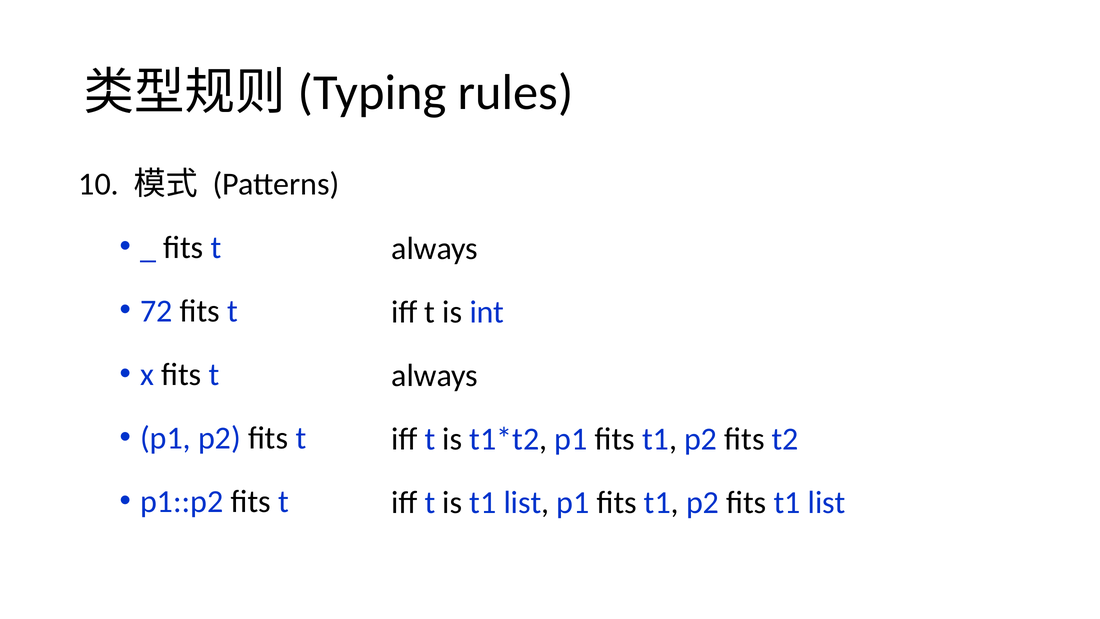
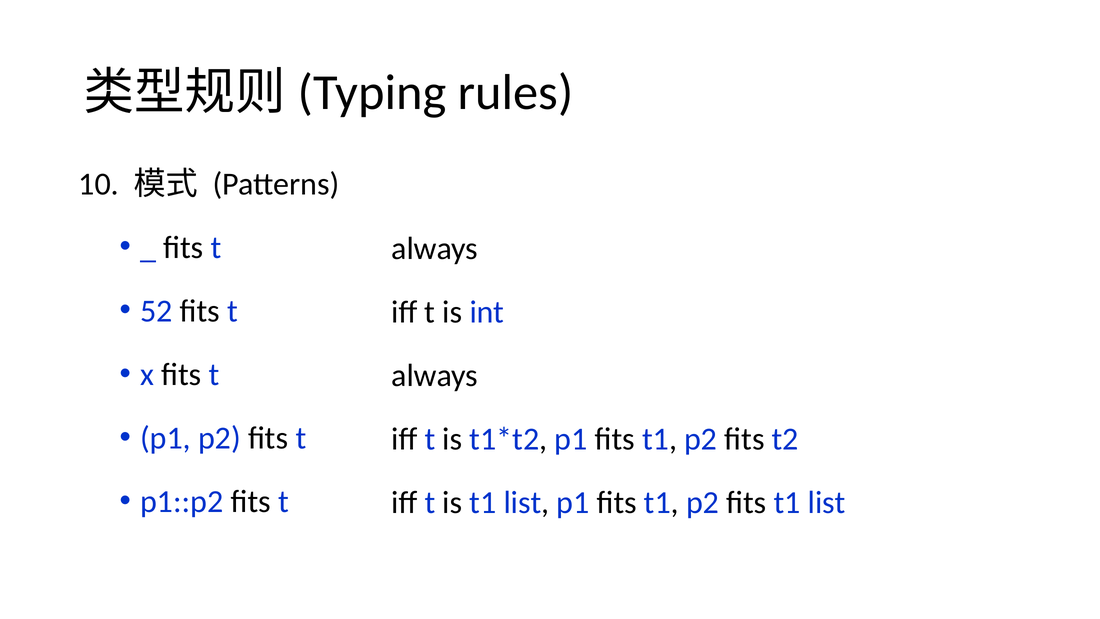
72: 72 -> 52 (156, 311)
